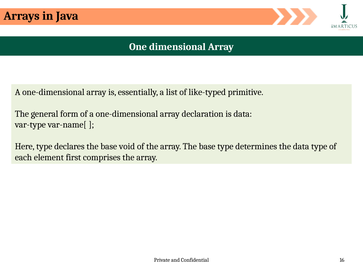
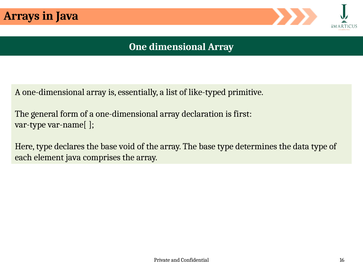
is data: data -> first (243, 114)
element first: first -> java (73, 157)
